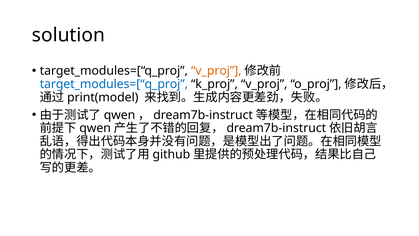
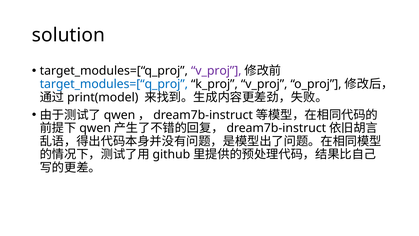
v_proj colour: orange -> purple (216, 71)
